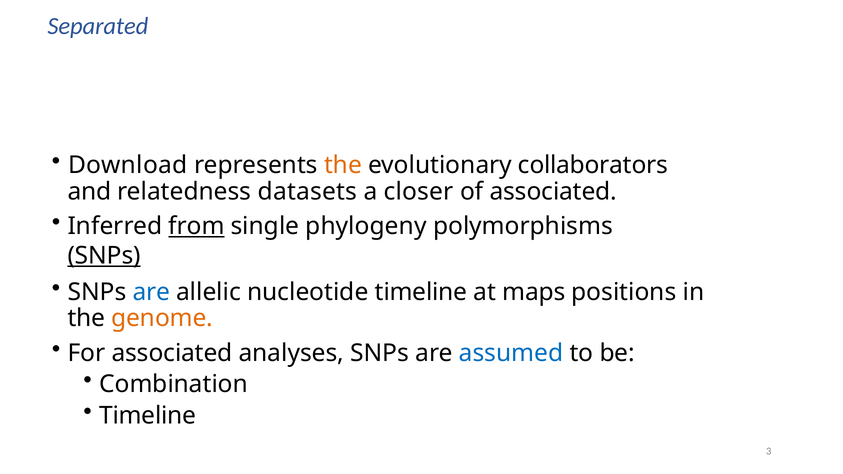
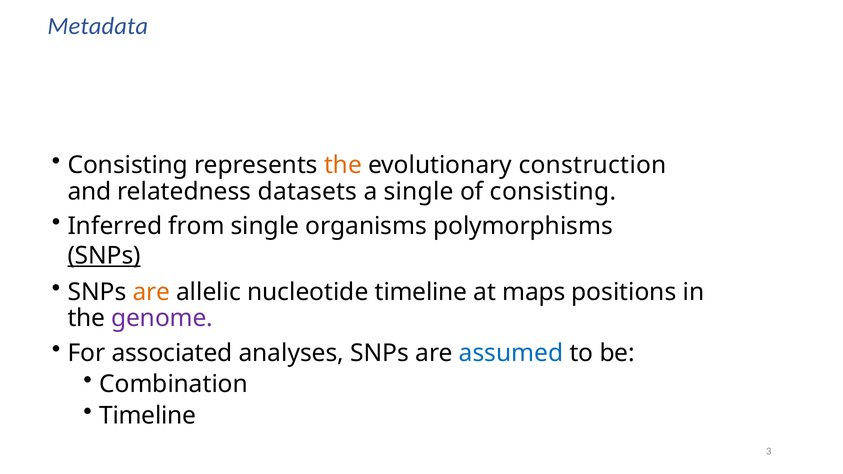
Separated: Separated -> Metadata (98, 26)
Download: Download -> Consisting (128, 165)
collaborators: collaborators -> construction (593, 165)
a closer: closer -> single (419, 192)
of associated: associated -> consisting (553, 192)
from underline: present -> none (197, 226)
phylogeny: phylogeny -> organisms (366, 226)
are colour: blue -> orange (151, 292)
genome colour: orange -> purple (162, 318)
